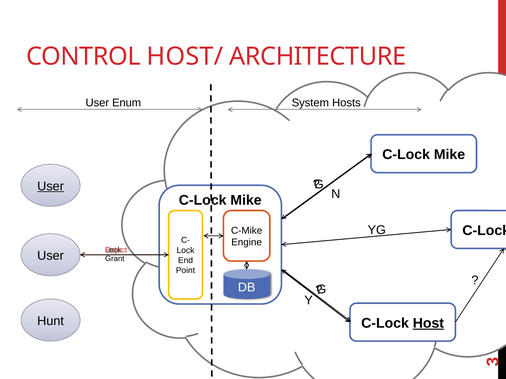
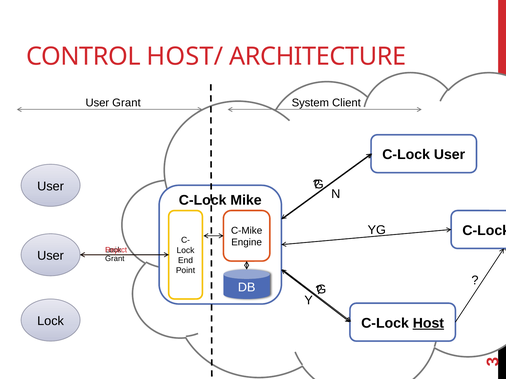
User Enum: Enum -> Grant (126, 103)
Hosts: Hosts -> Client (346, 103)
Mike: Mike -> User (449, 155)
User underline: present -> none (51, 186)
Hunt: Hunt -> Lock (51, 321)
